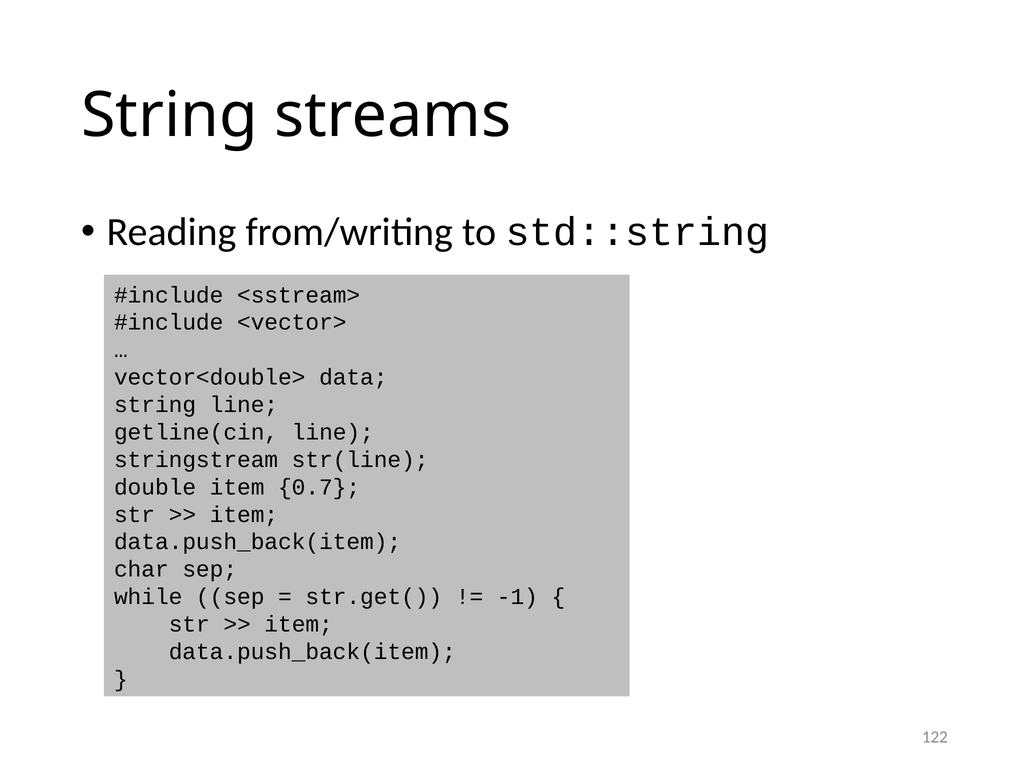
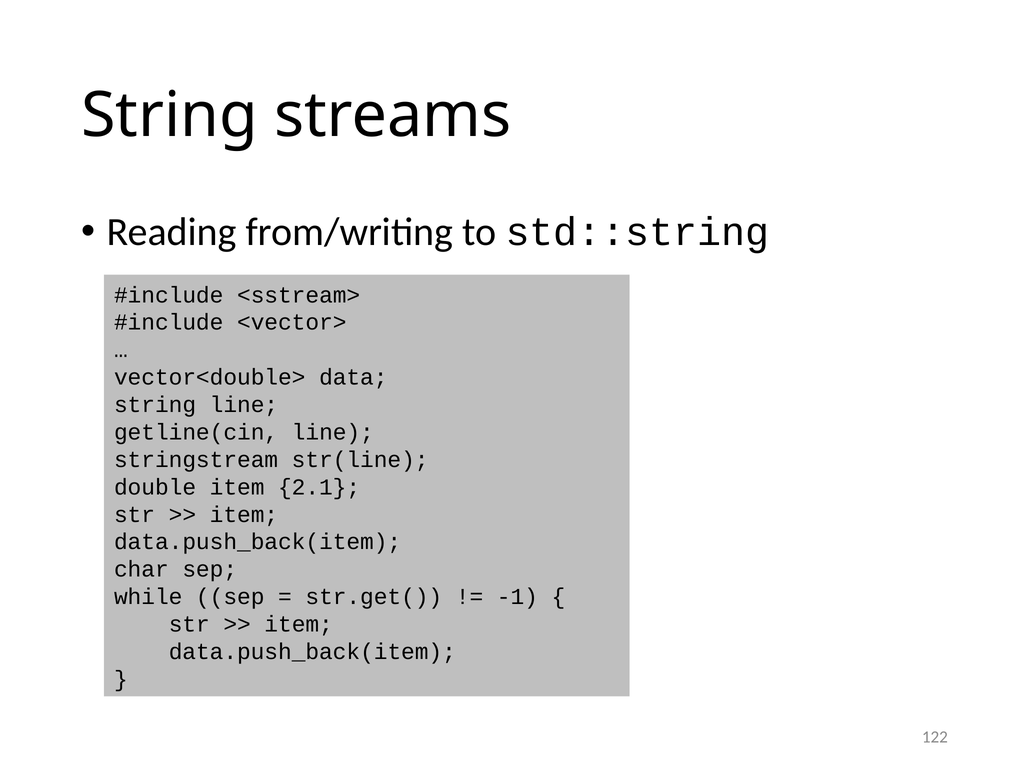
0.7: 0.7 -> 2.1 (319, 487)
